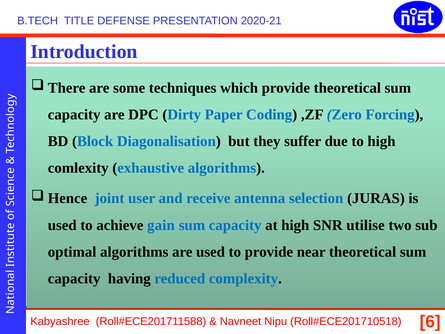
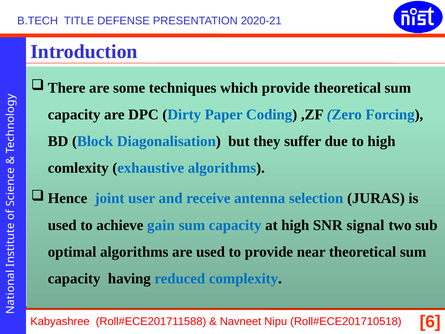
utilise: utilise -> signal (366, 225)
